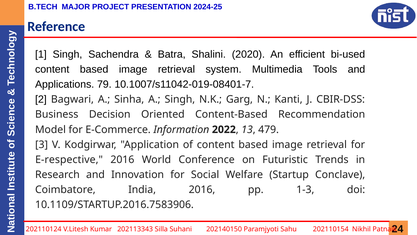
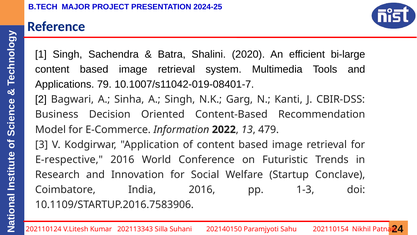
bi-used: bi-used -> bi-large (348, 54)
